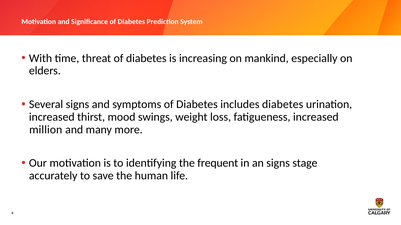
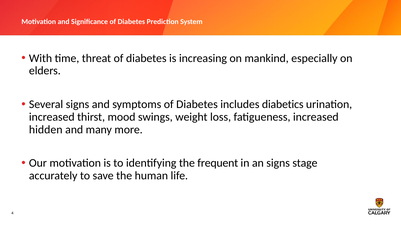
includes diabetes: diabetes -> diabetics (283, 105)
million: million -> hidden (46, 130)
